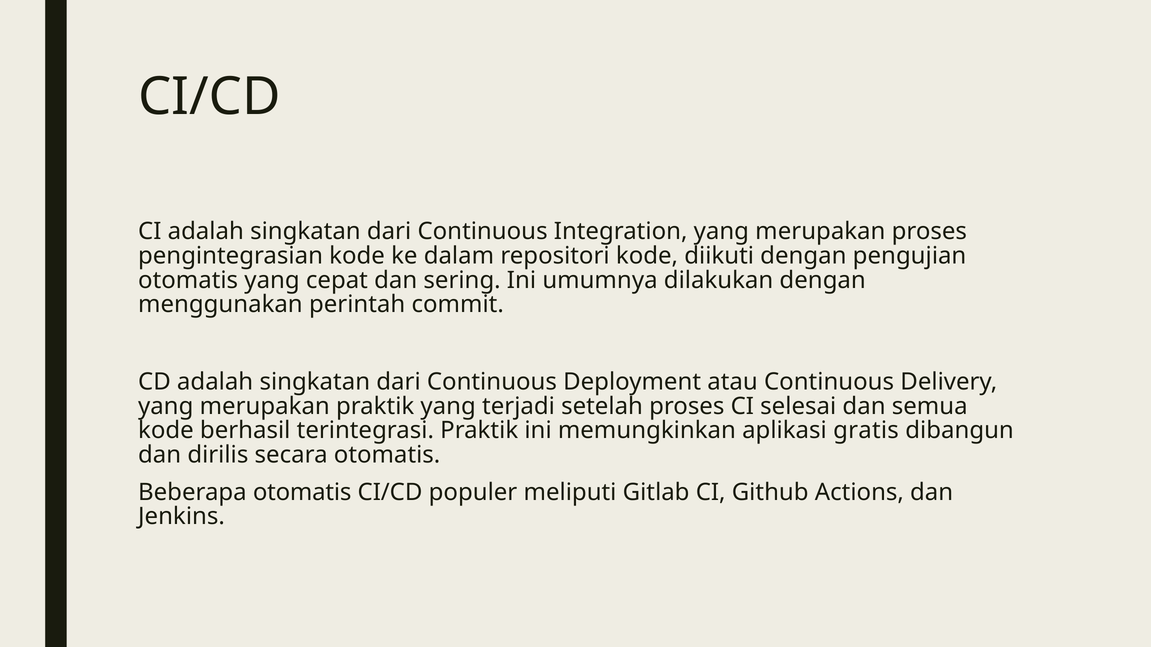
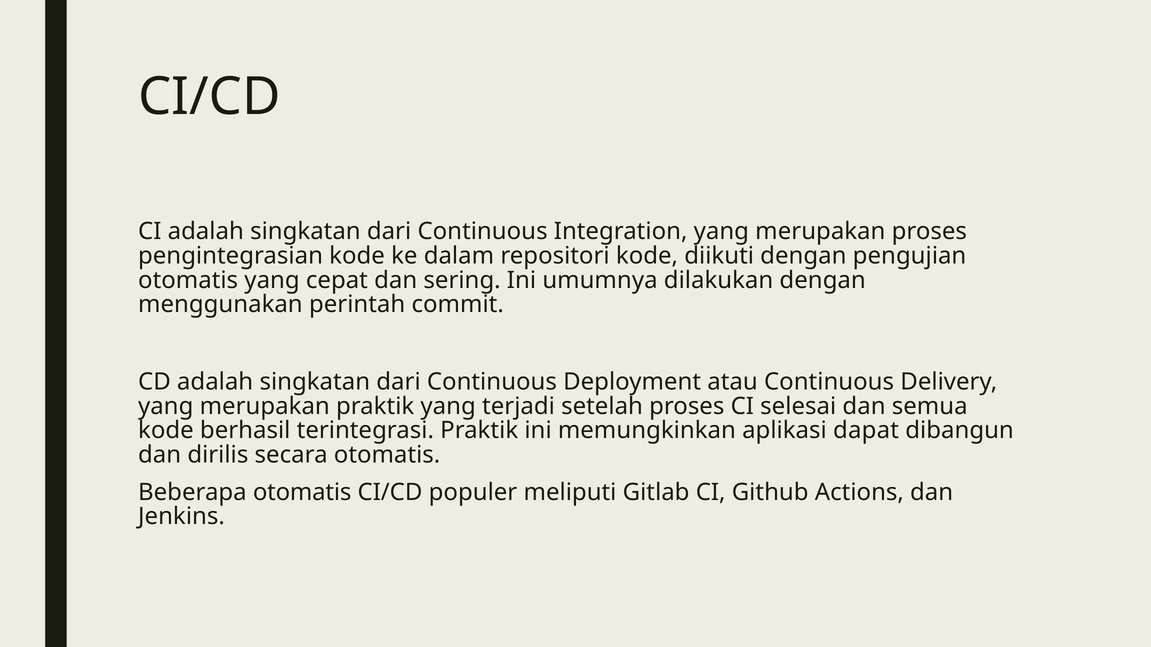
gratis: gratis -> dapat (866, 431)
